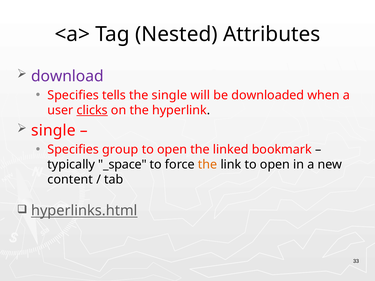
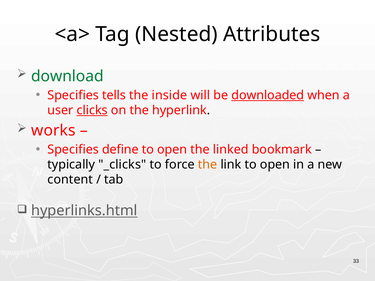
download colour: purple -> green (67, 76)
the single: single -> inside (169, 95)
downloaded underline: none -> present (268, 95)
single: single -> works (53, 131)
group: group -> define (120, 150)
_space: _space -> _clicks (122, 165)
